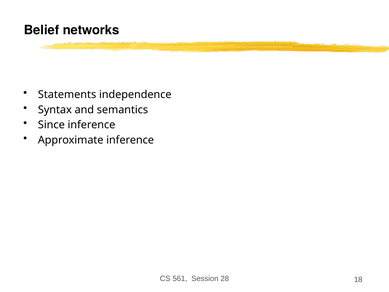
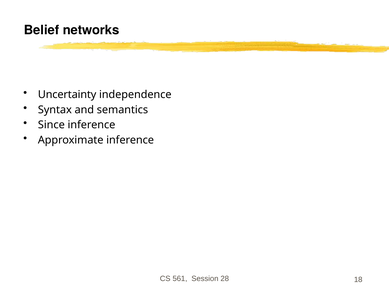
Statements: Statements -> Uncertainty (67, 95)
